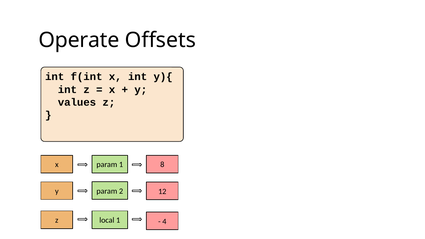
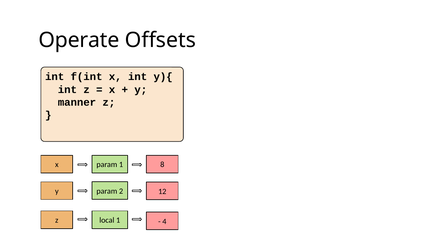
values: values -> manner (77, 102)
